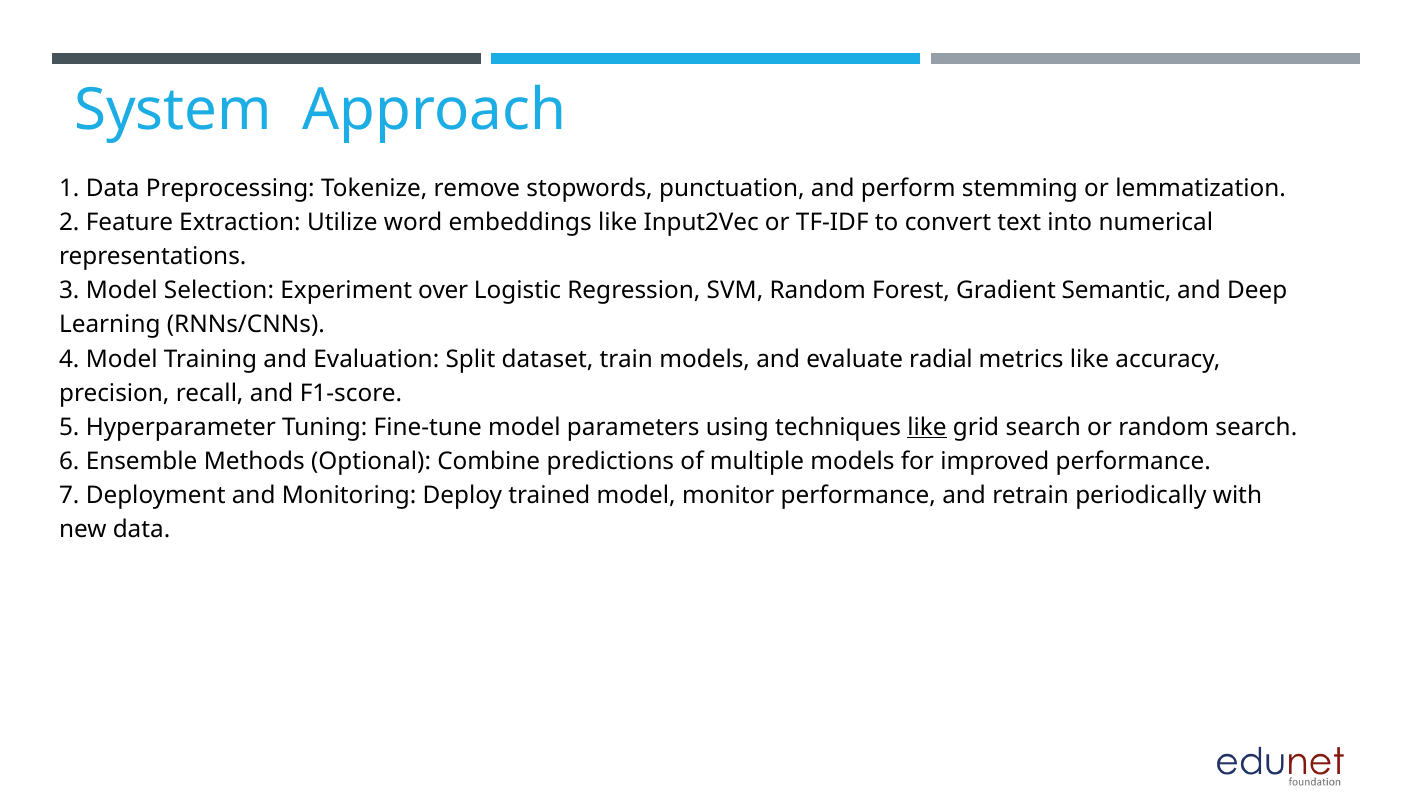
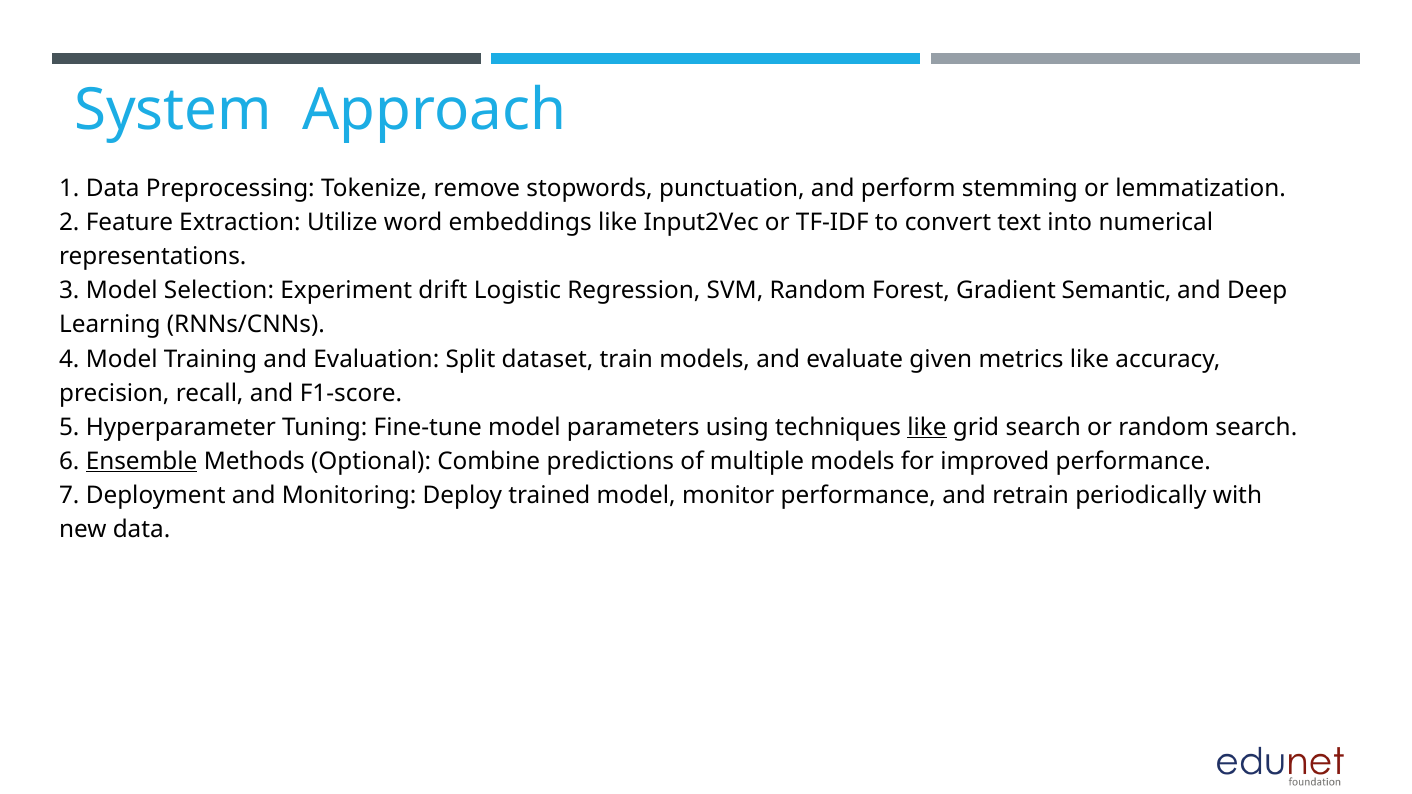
over: over -> drift (443, 291)
radial: radial -> given (941, 359)
Ensemble underline: none -> present (142, 461)
